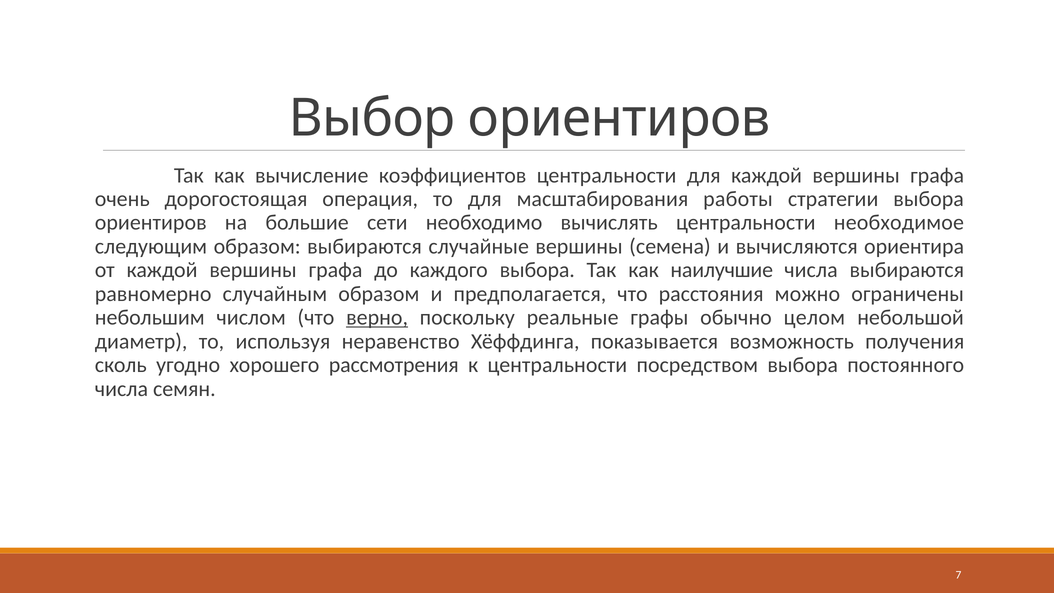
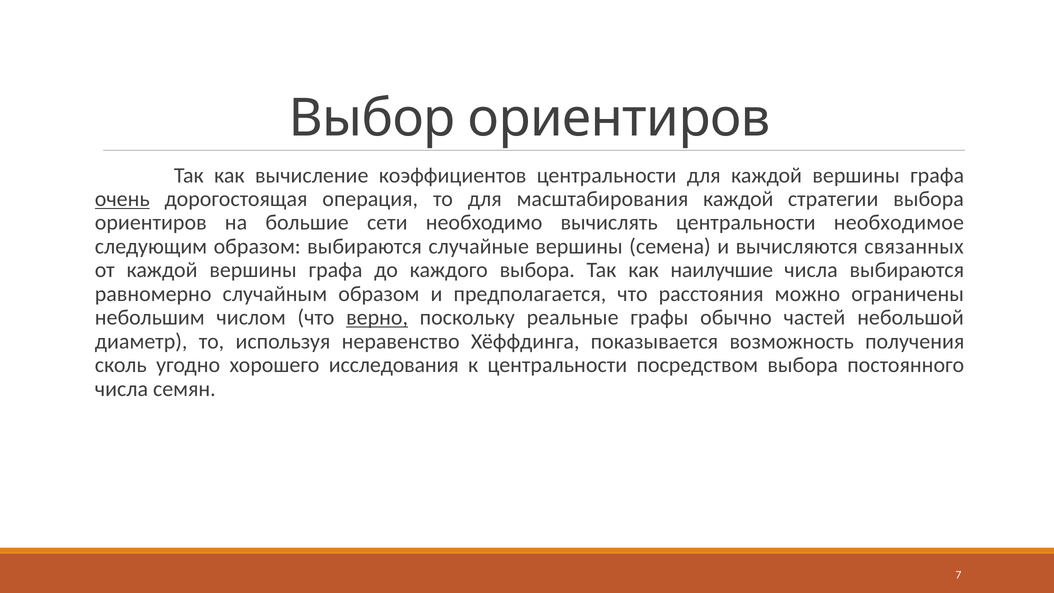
очень underline: none -> present (122, 199)
масштабирования работы: работы -> каждой (738, 199)
ориентира: ориентира -> связанных (914, 246)
целом: целом -> частей (814, 318)
рассмотрения: рассмотрения -> исследования (394, 365)
